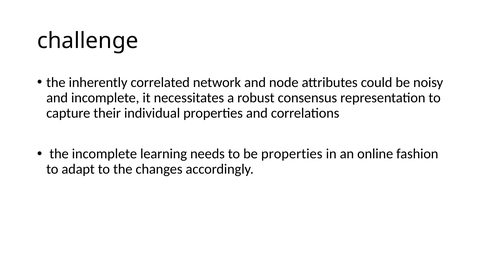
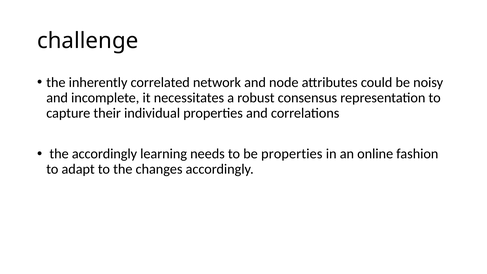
the incomplete: incomplete -> accordingly (104, 154)
